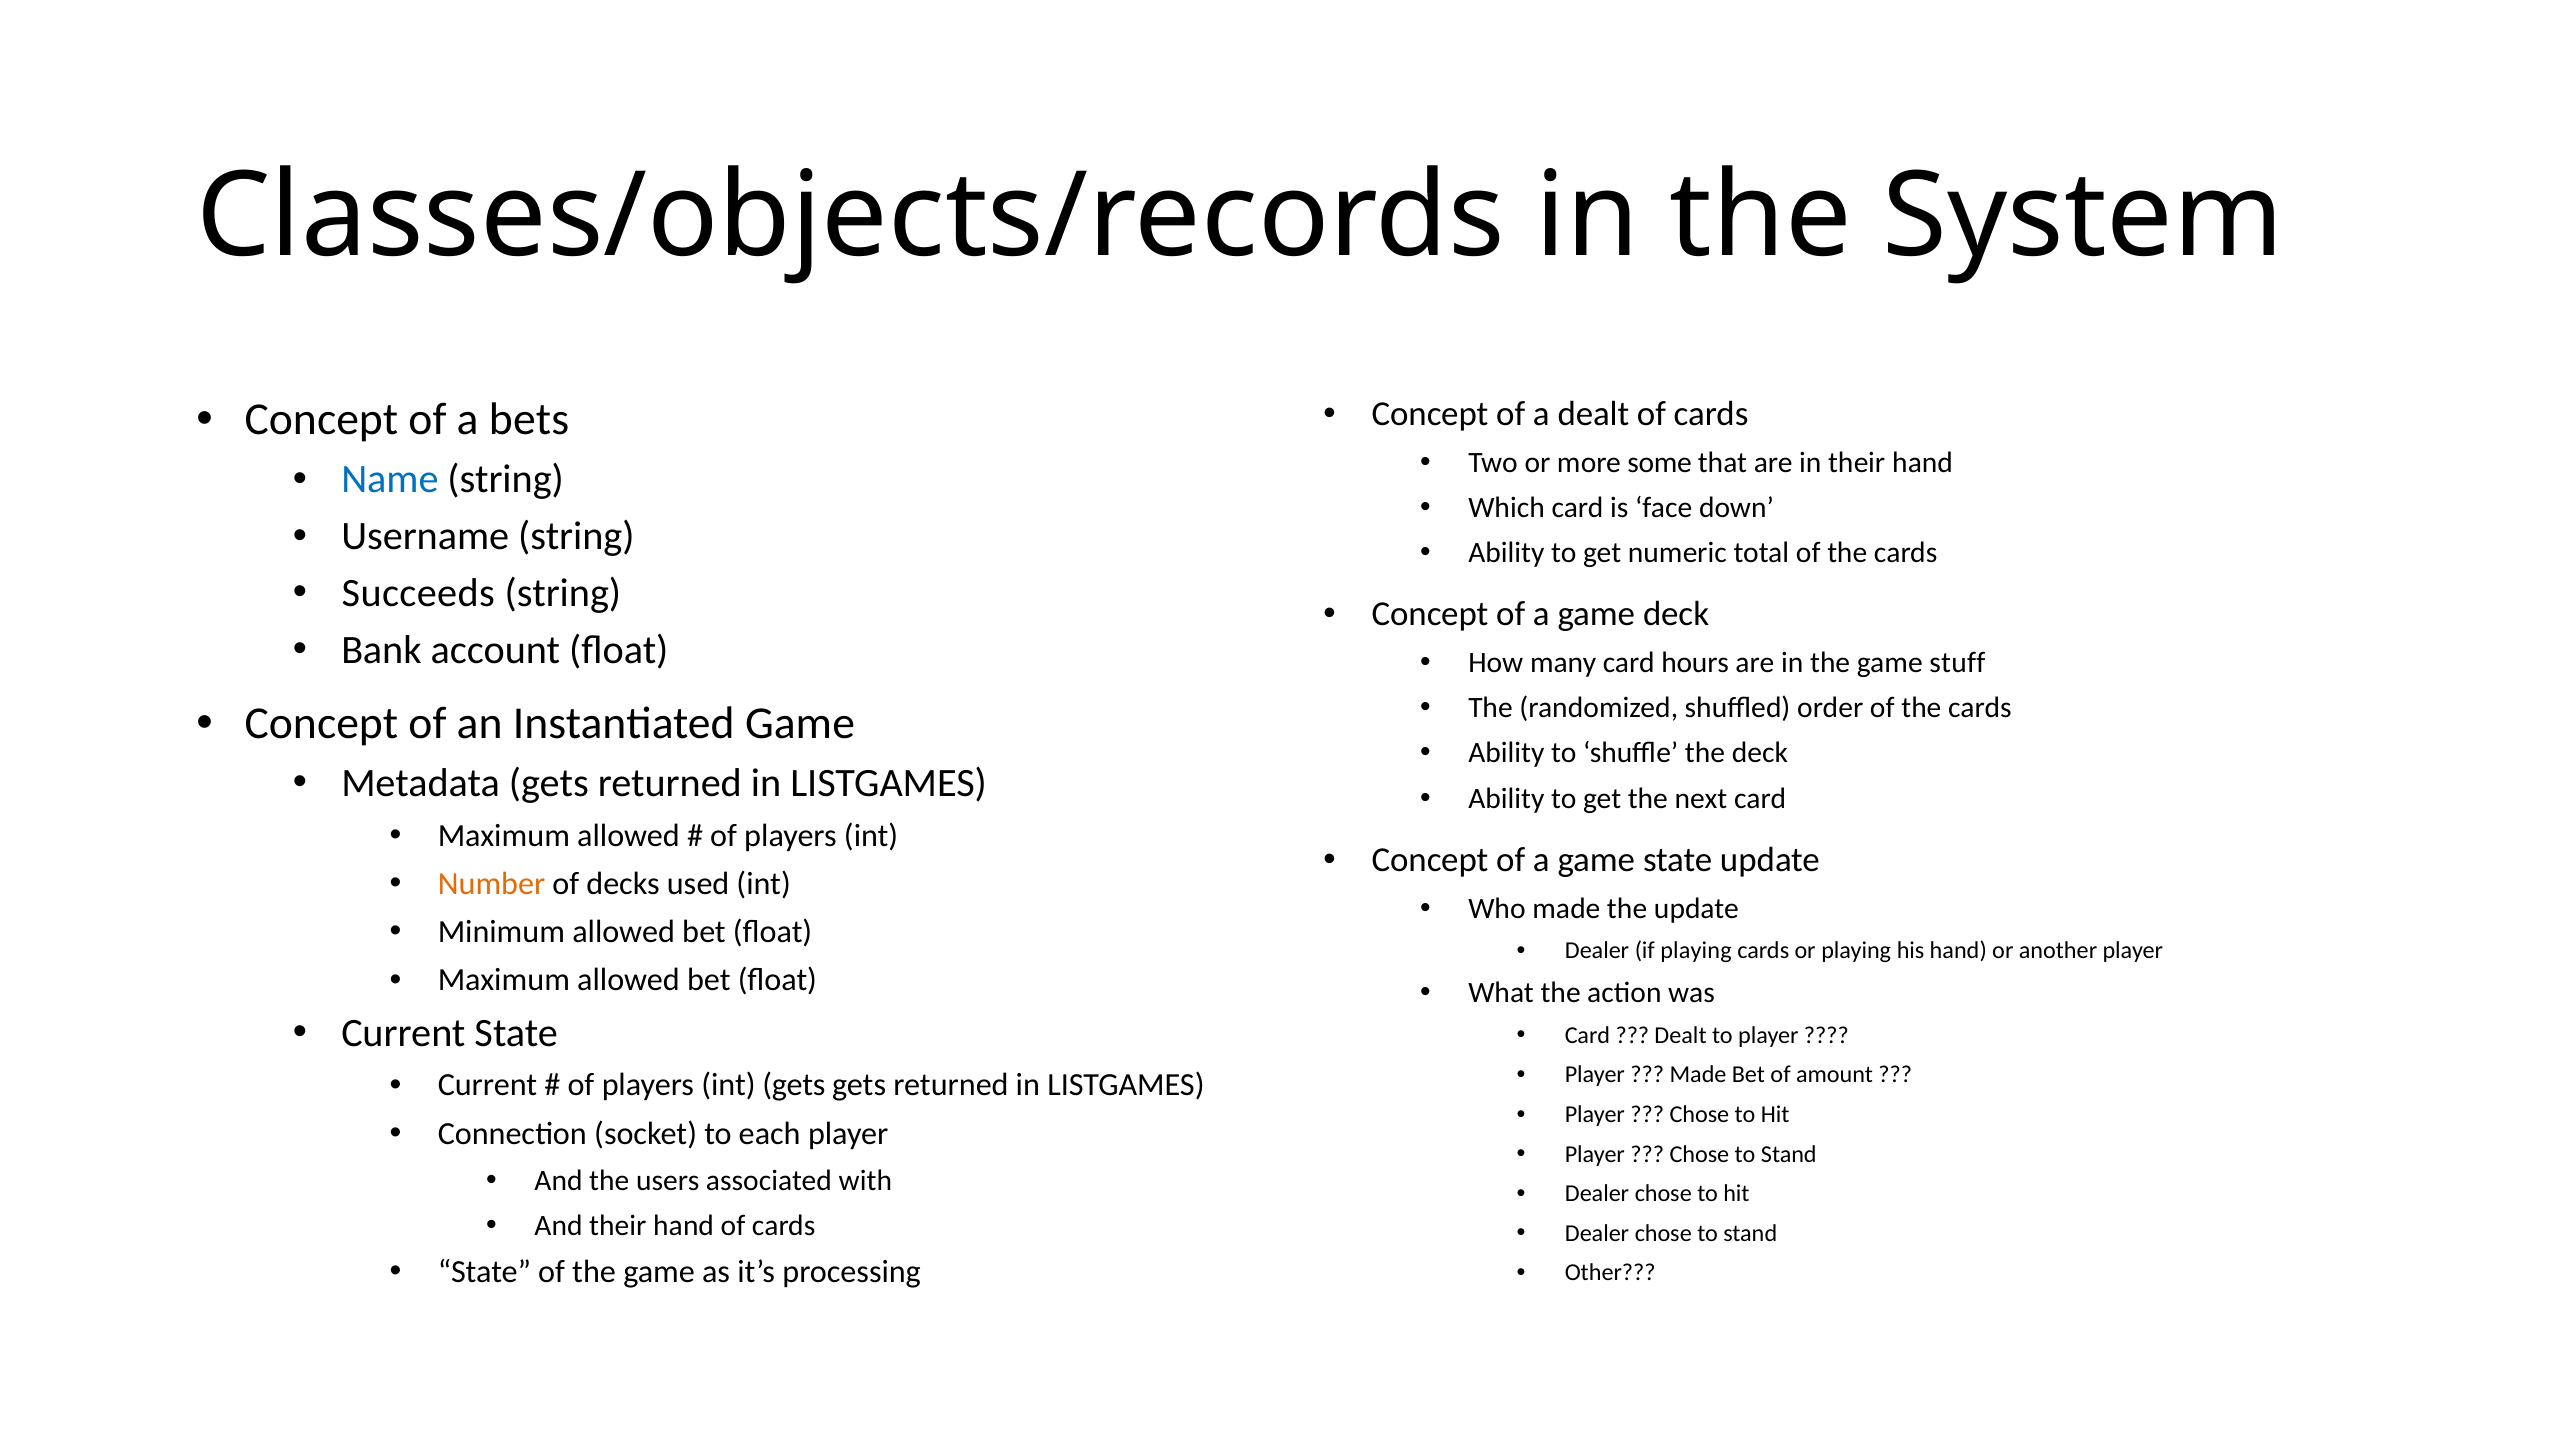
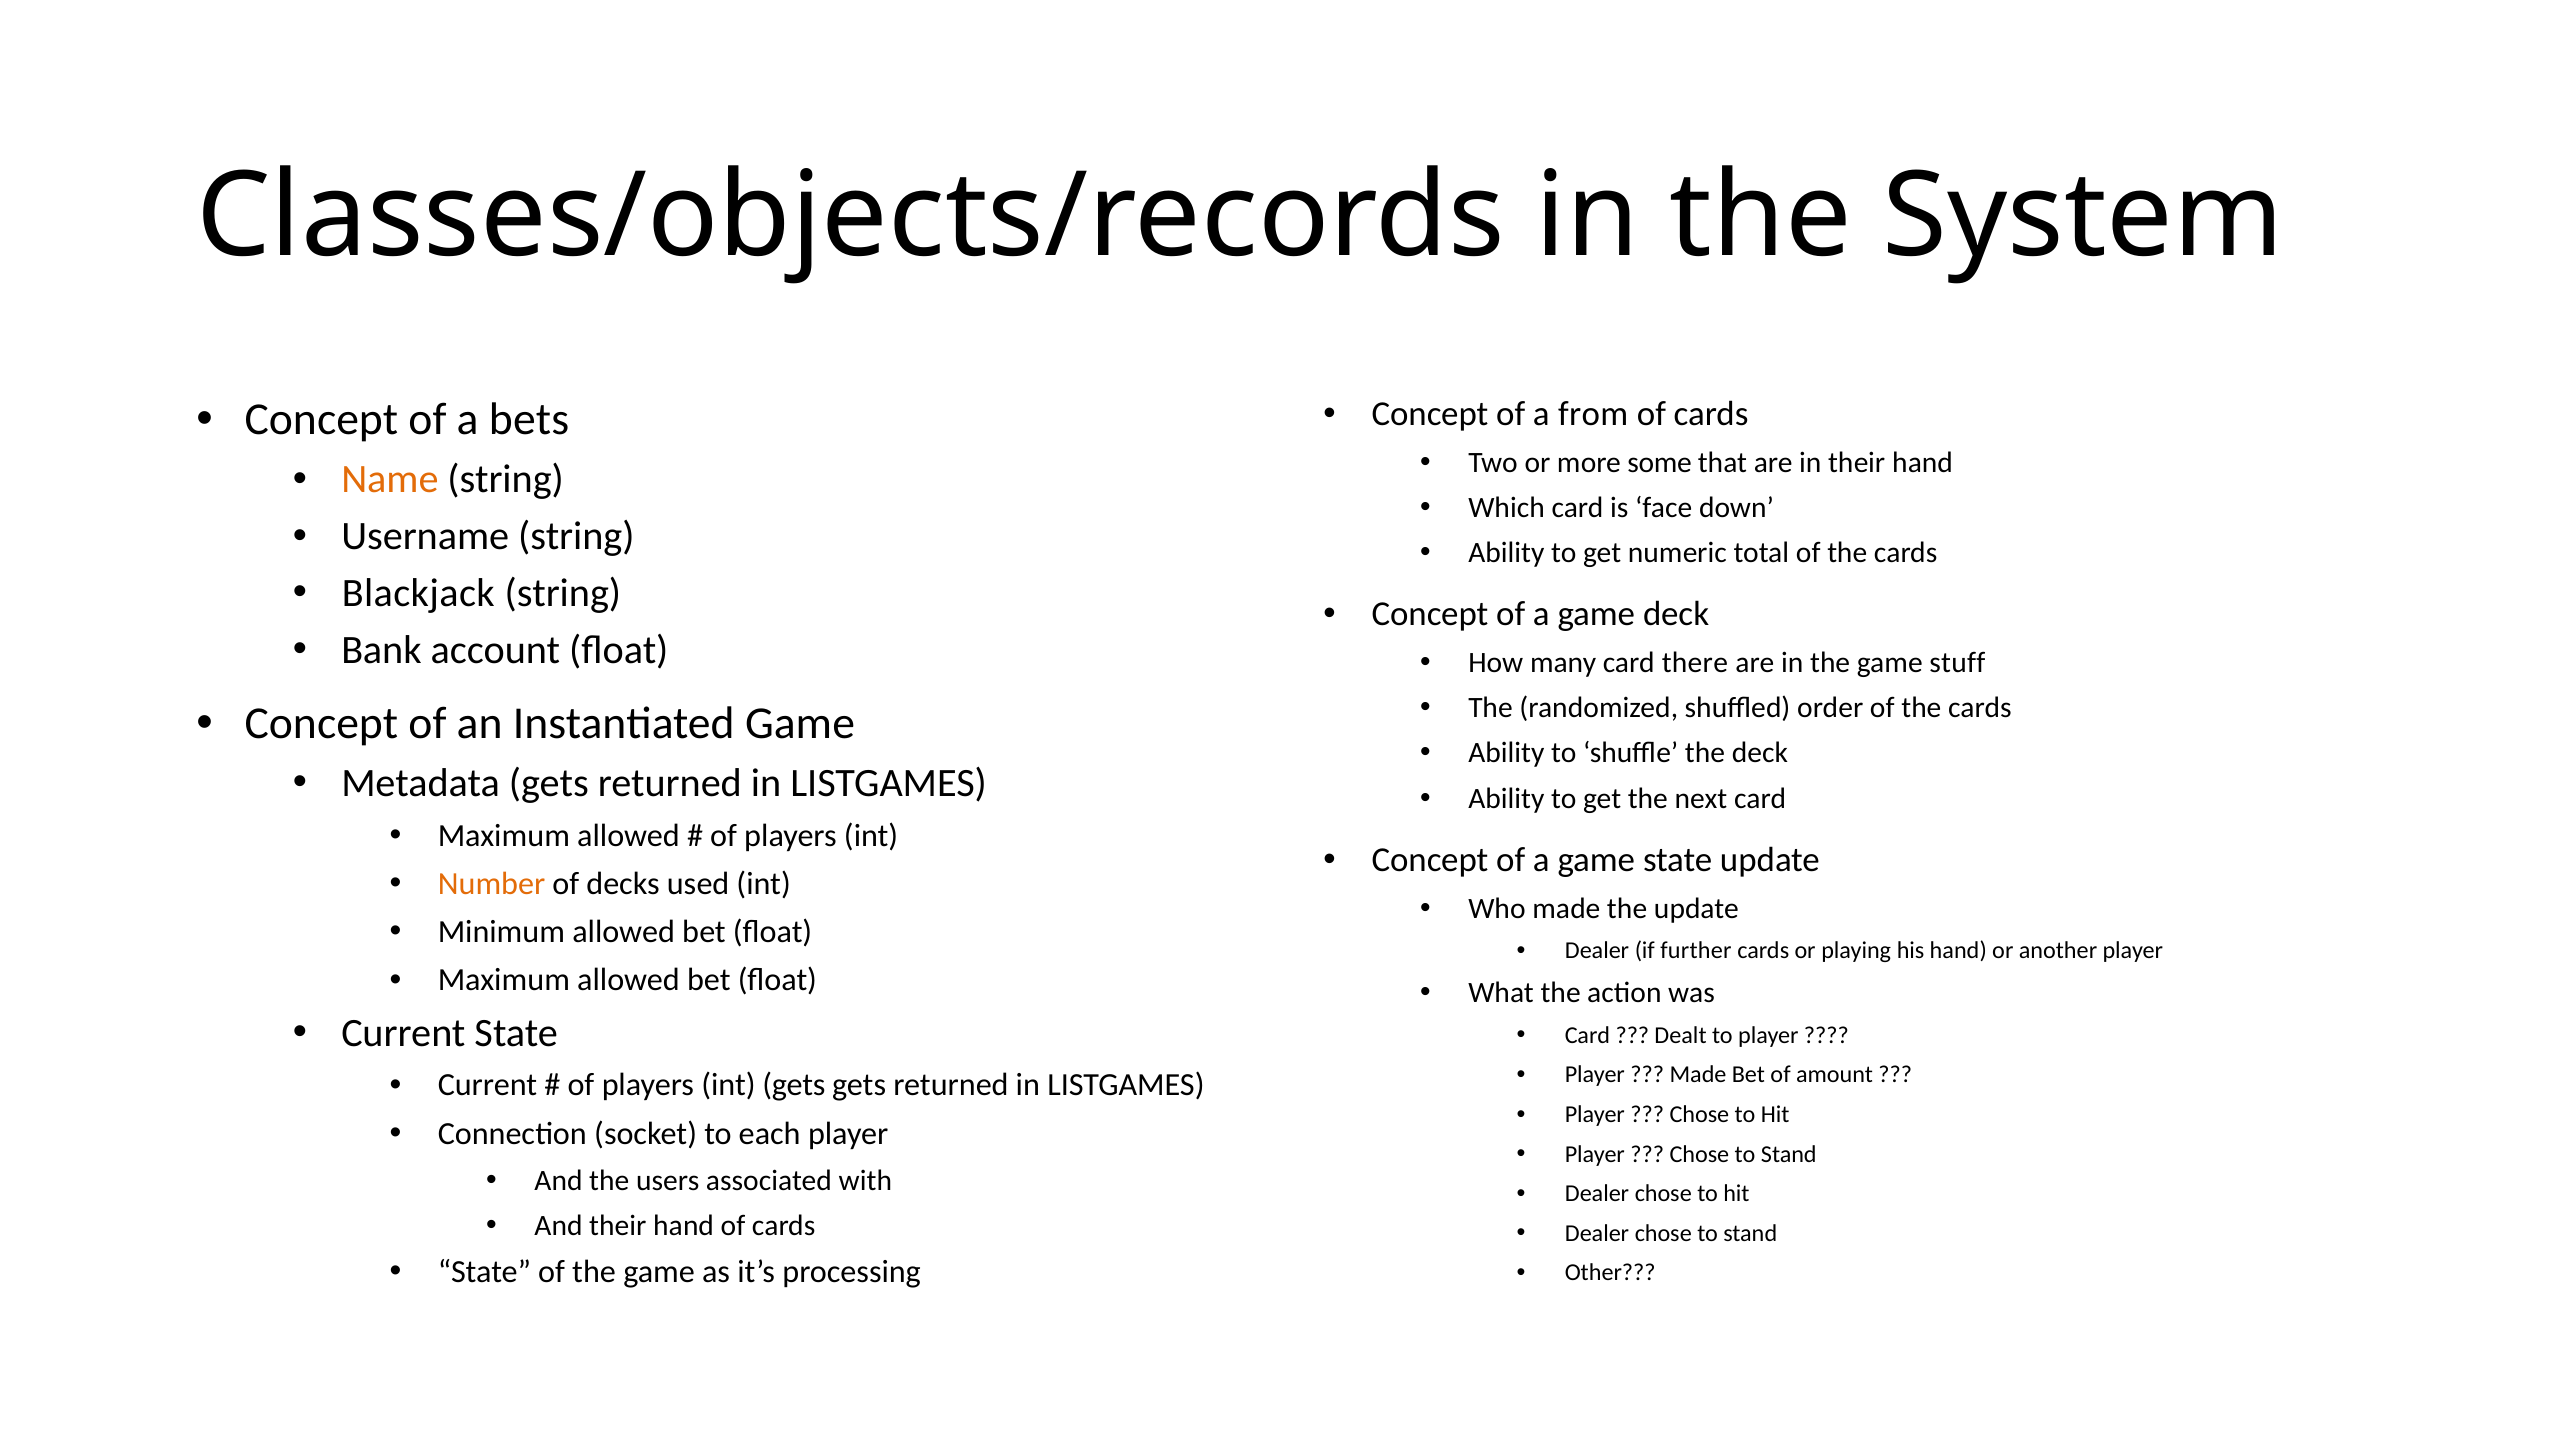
a dealt: dealt -> from (1593, 414)
Name colour: blue -> orange (390, 480)
Succeeds: Succeeds -> Blackjack (418, 593)
hours: hours -> there (1695, 663)
if playing: playing -> further (1696, 951)
